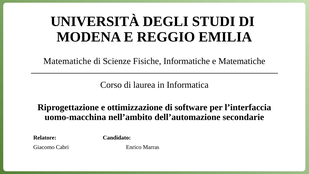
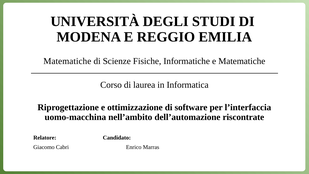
secondarie: secondarie -> riscontrate (243, 117)
